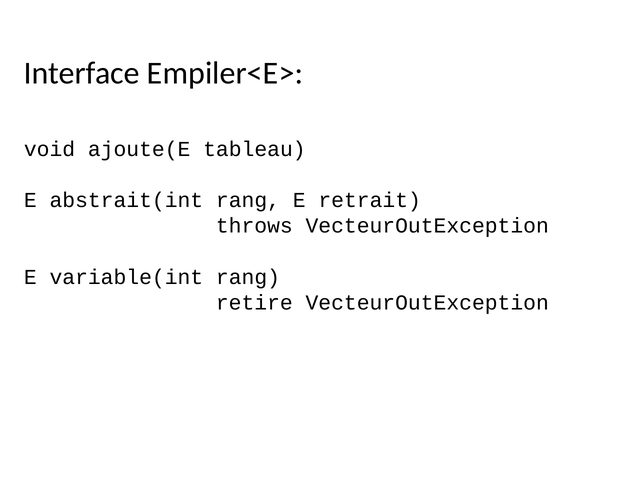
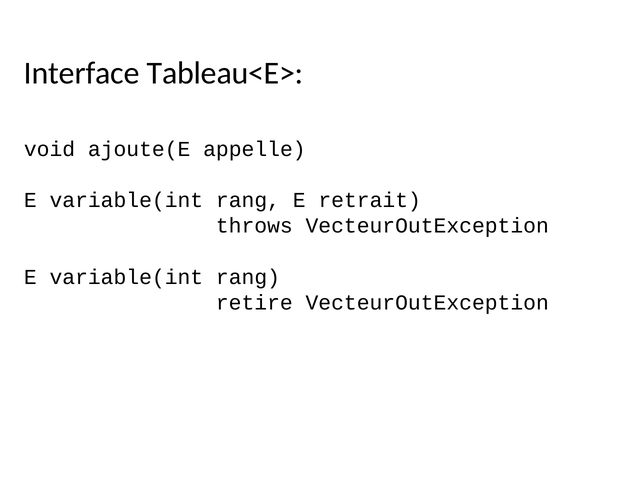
Empiler<E>: Empiler<E> -> Tableau<E> (225, 73)
tableau: tableau -> appelle (254, 149)
abstrait(int: abstrait(int -> variable(int (126, 200)
